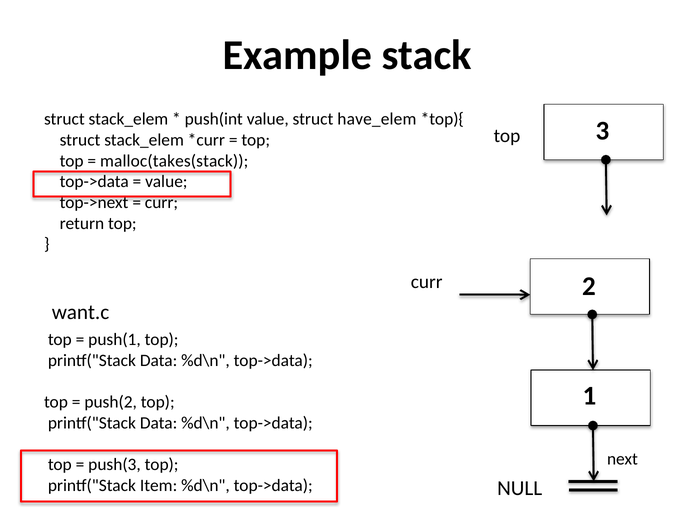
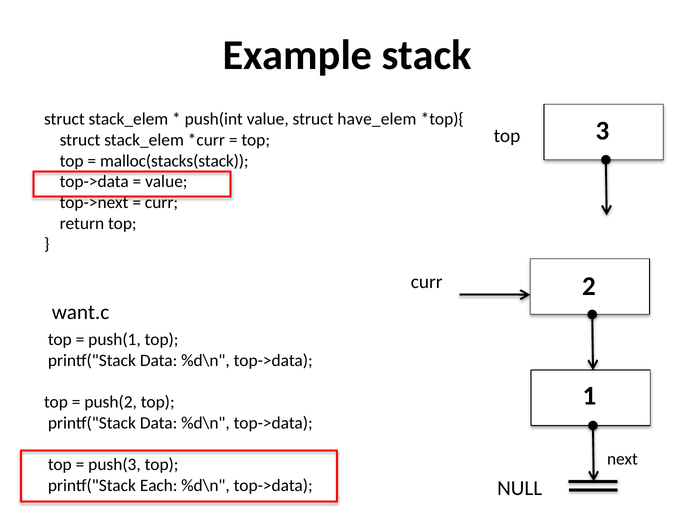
malloc(takes(stack: malloc(takes(stack -> malloc(stacks(stack (174, 161)
Item: Item -> Each (159, 486)
